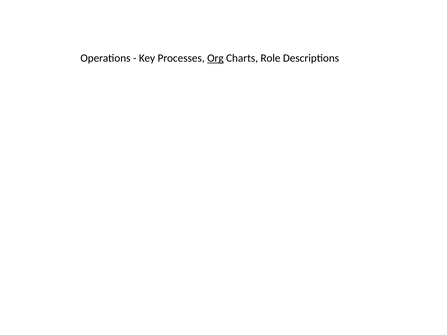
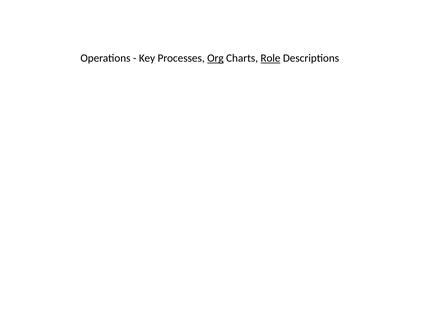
Role underline: none -> present (271, 58)
